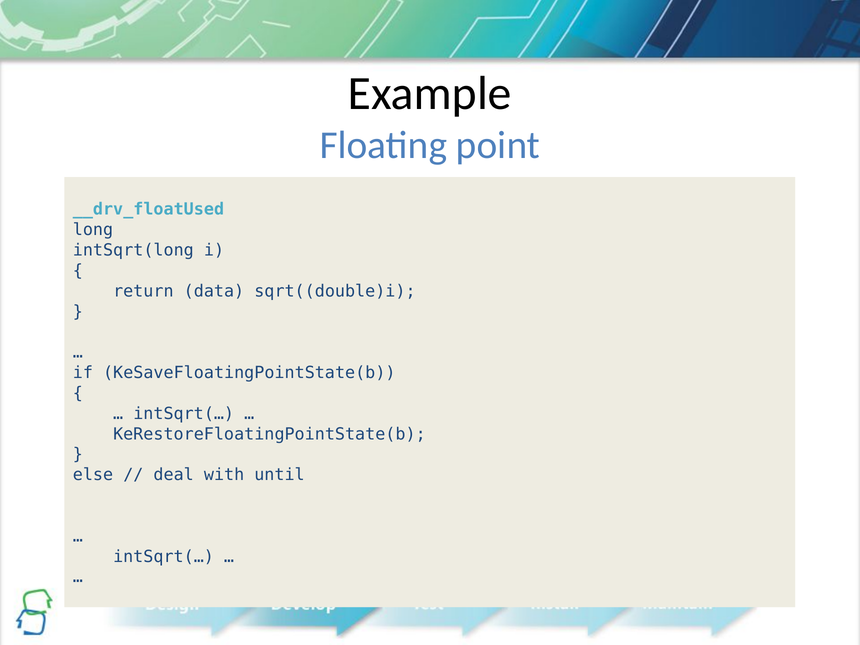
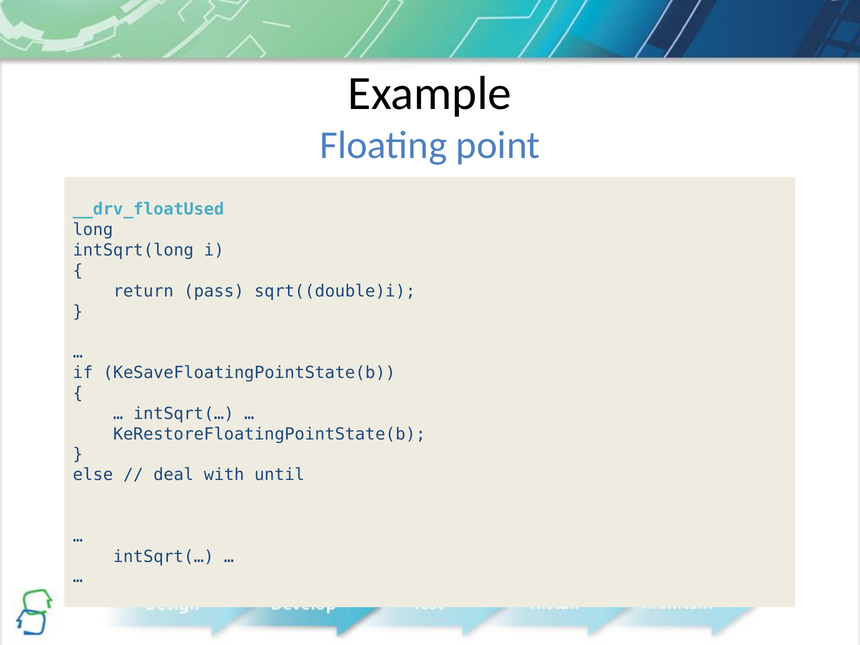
data: data -> pass (214, 291)
